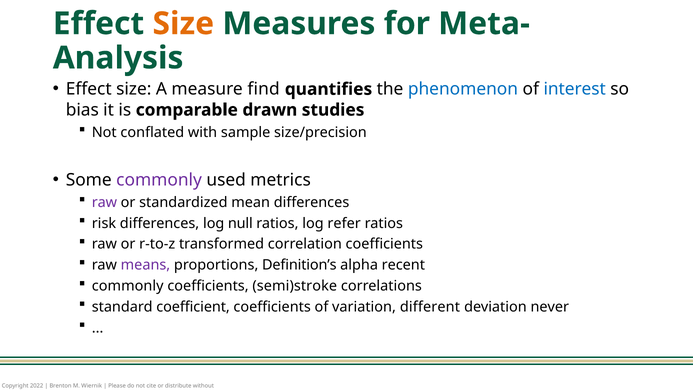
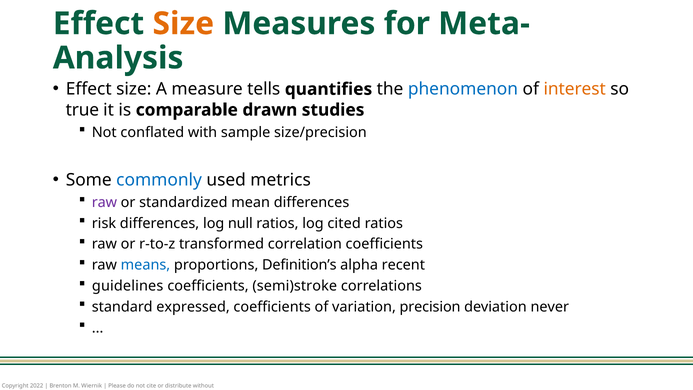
find: find -> tells (264, 89)
interest colour: blue -> orange (575, 89)
bias: bias -> true (82, 110)
commonly colour: purple -> blue (159, 180)
refer: refer -> cited (344, 223)
means colour: purple -> blue (145, 265)
commonly: commonly -> guidelines (128, 286)
coefficient: coefficient -> expressed (193, 307)
different: different -> precision (430, 307)
